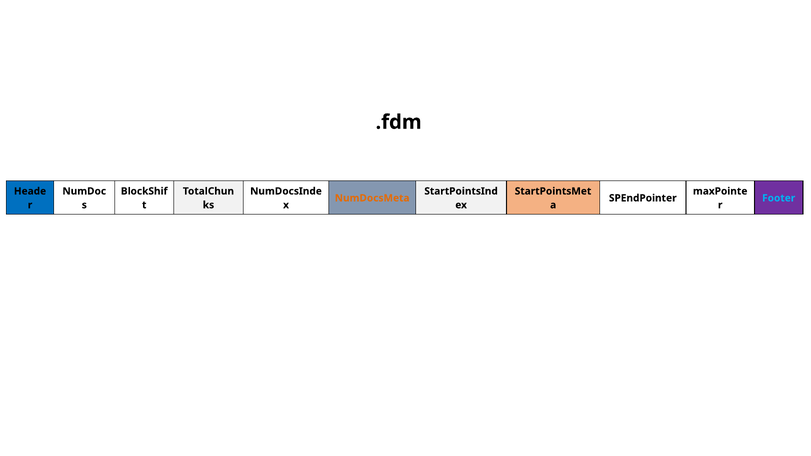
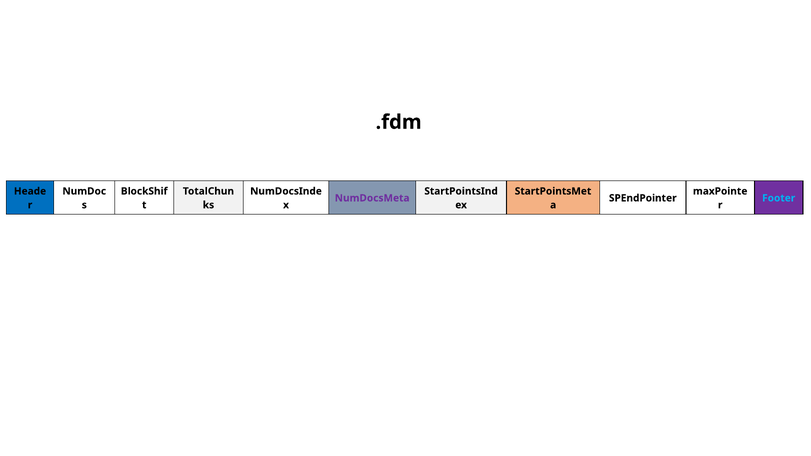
NumDocsMeta colour: orange -> purple (372, 198)
